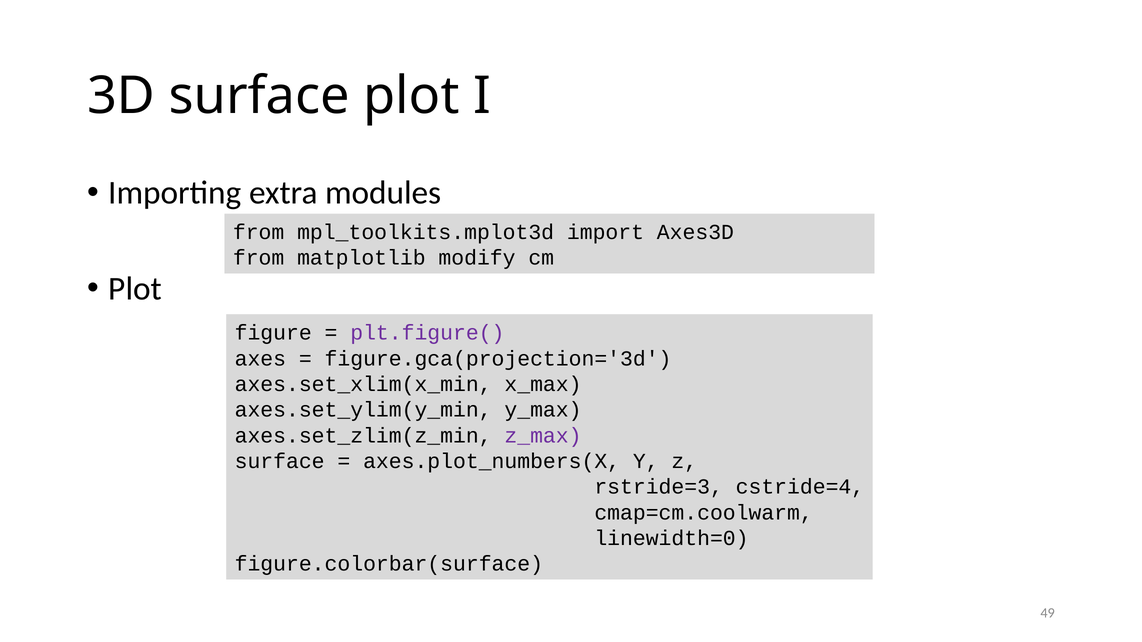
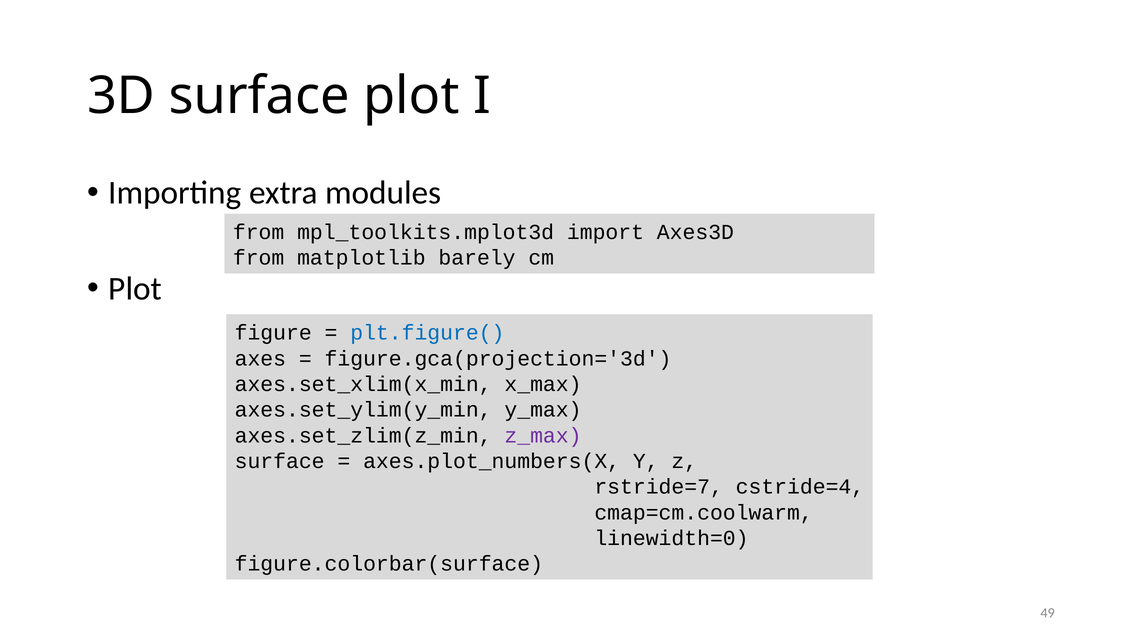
modify: modify -> barely (477, 258)
plt.figure( colour: purple -> blue (427, 333)
rstride=3: rstride=3 -> rstride=7 (659, 487)
